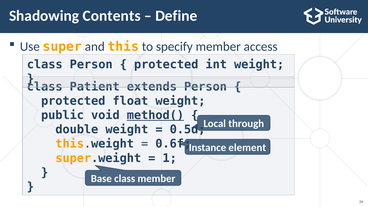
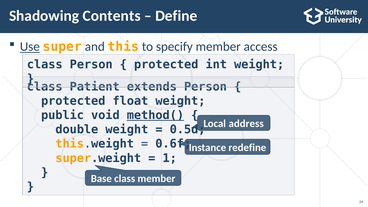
Use underline: none -> present (30, 47)
through: through -> address (246, 124)
element: element -> redefine (247, 148)
